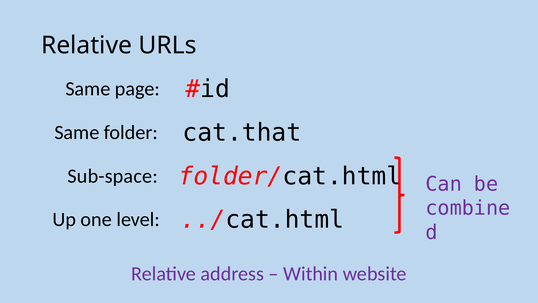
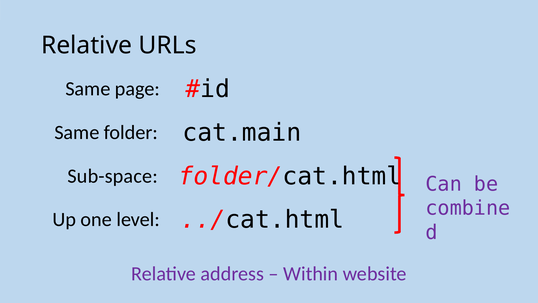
cat.that: cat.that -> cat.main (242, 132)
